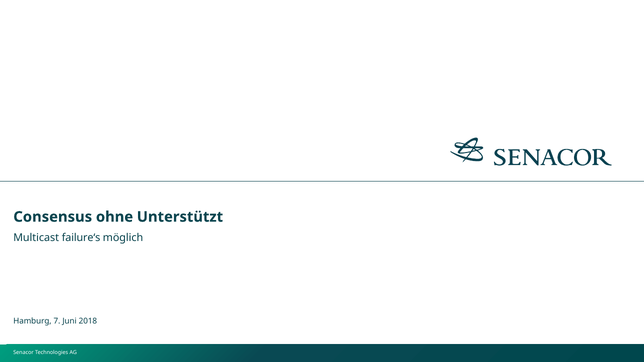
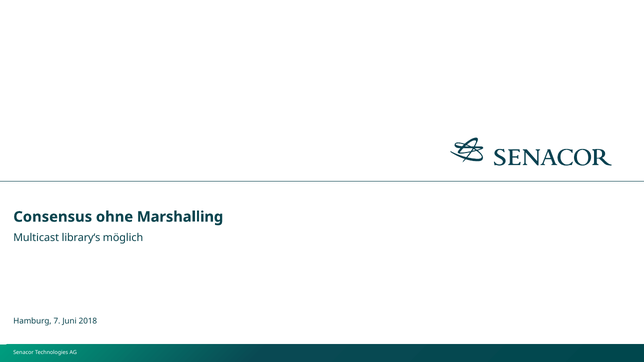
Unterstützt: Unterstützt -> Marshalling (180, 217)
failure‘s: failure‘s -> library‘s (81, 238)
